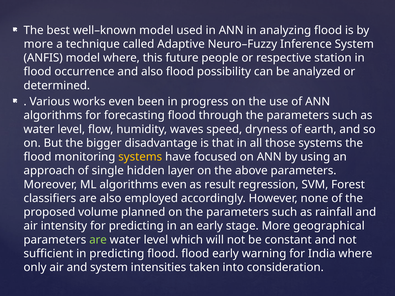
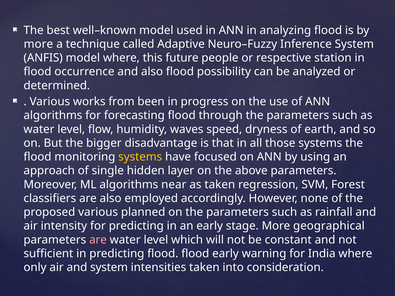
works even: even -> from (122, 102)
algorithms even: even -> near (174, 185)
as result: result -> taken (220, 185)
proposed volume: volume -> various (98, 212)
are colour: light green -> pink (98, 240)
